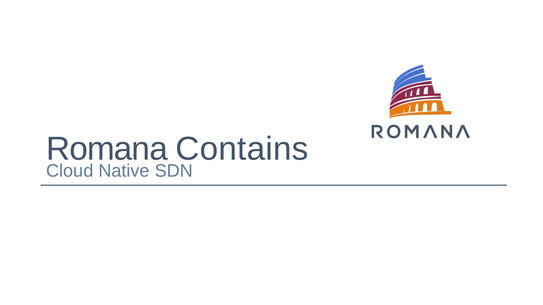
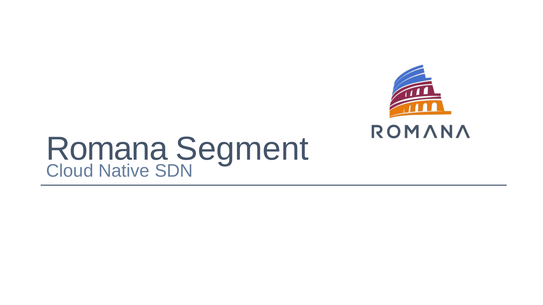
Contains: Contains -> Segment (242, 149)
